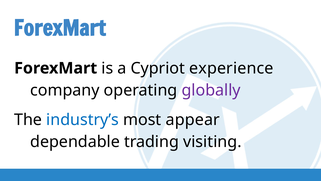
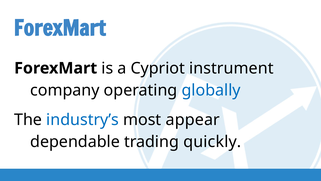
experience: experience -> instrument (231, 68)
globally colour: purple -> blue (211, 90)
visiting: visiting -> quickly (212, 142)
